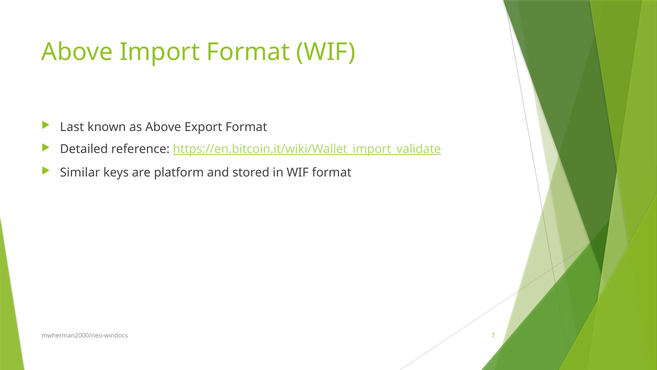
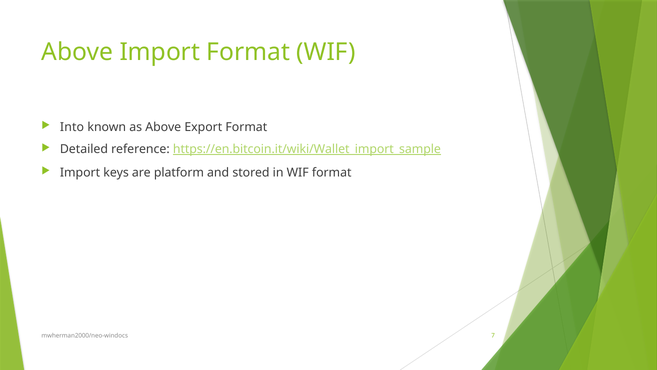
Last: Last -> Into (72, 127)
https://en.bitcoin.it/wiki/Wallet_import_validate: https://en.bitcoin.it/wiki/Wallet_import_validate -> https://en.bitcoin.it/wiki/Wallet_import_sample (307, 149)
Similar: Similar -> Import (80, 172)
